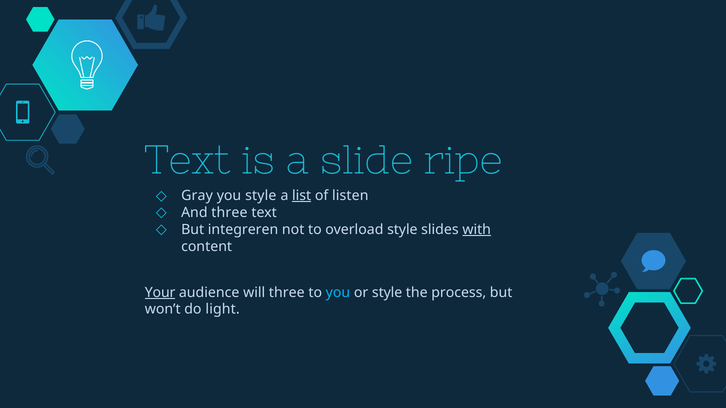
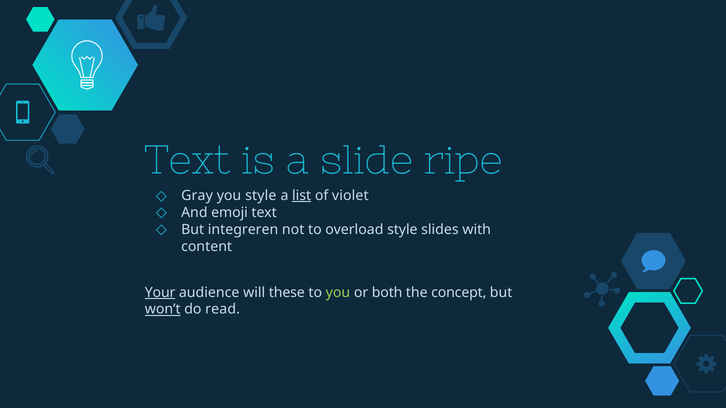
listen: listen -> violet (350, 196)
And three: three -> emoji (230, 213)
with underline: present -> none (477, 230)
will three: three -> these (287, 293)
you colour: light blue -> light green (338, 293)
or style: style -> both (387, 293)
process: process -> concept (459, 293)
won’t underline: none -> present (163, 310)
light: light -> read (223, 310)
